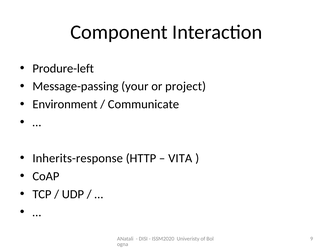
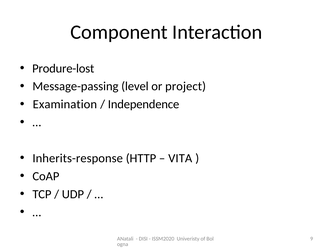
Produre-left: Produre-left -> Produre-lost (63, 68)
your: your -> level (135, 86)
Environment: Environment -> Examination (65, 104)
Communicate: Communicate -> Independence (144, 104)
